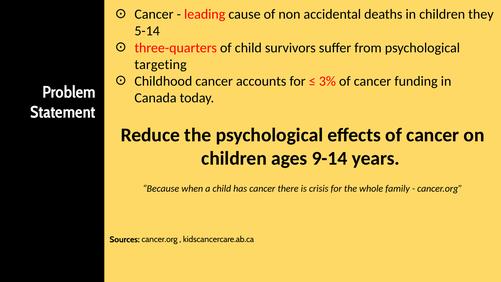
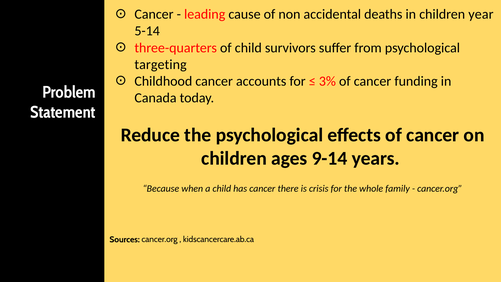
they: they -> year (481, 14)
